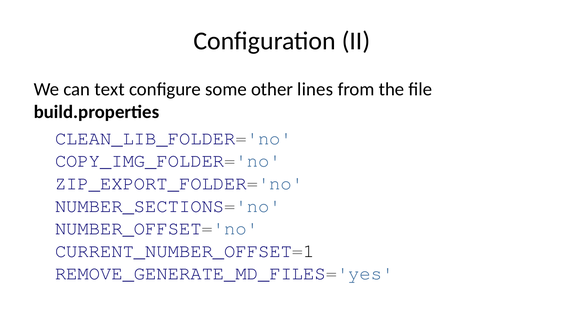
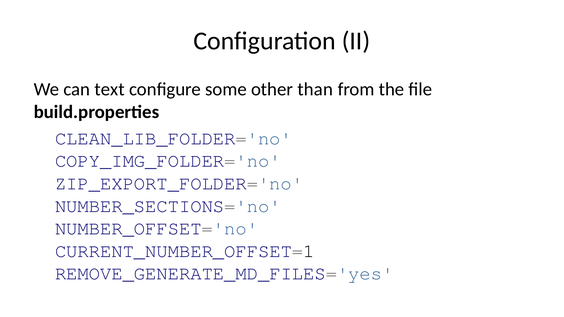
lines: lines -> than (315, 89)
